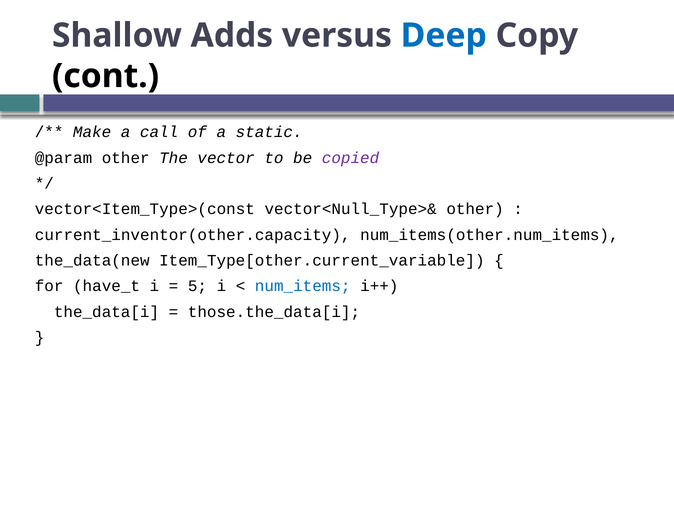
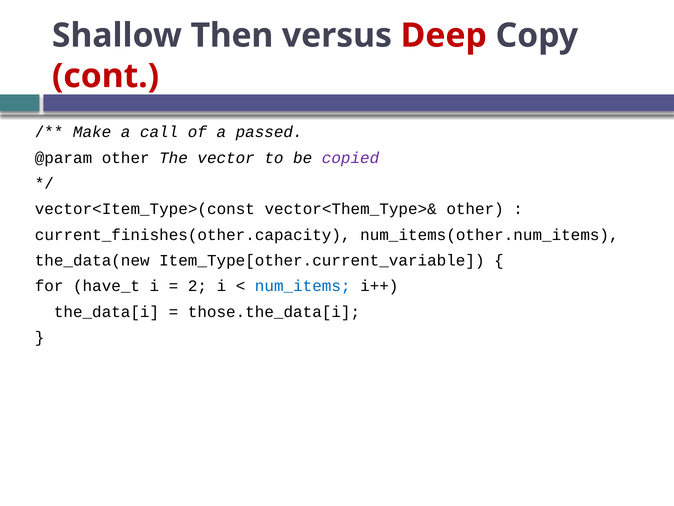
Adds: Adds -> Then (232, 35)
Deep colour: blue -> red (444, 35)
cont colour: black -> red (106, 76)
static: static -> passed (269, 132)
vector<Null_Type>&: vector<Null_Type>& -> vector<Them_Type>& (351, 209)
current_inventor(other.capacity: current_inventor(other.capacity -> current_finishes(other.capacity (193, 235)
5: 5 -> 2 (197, 286)
